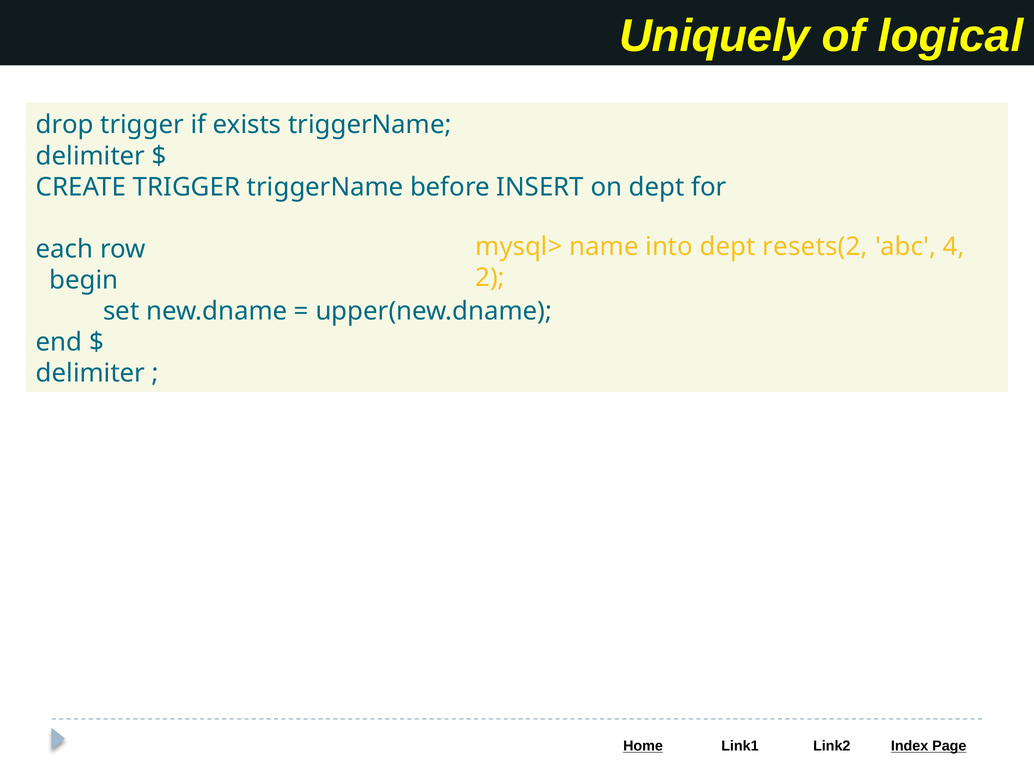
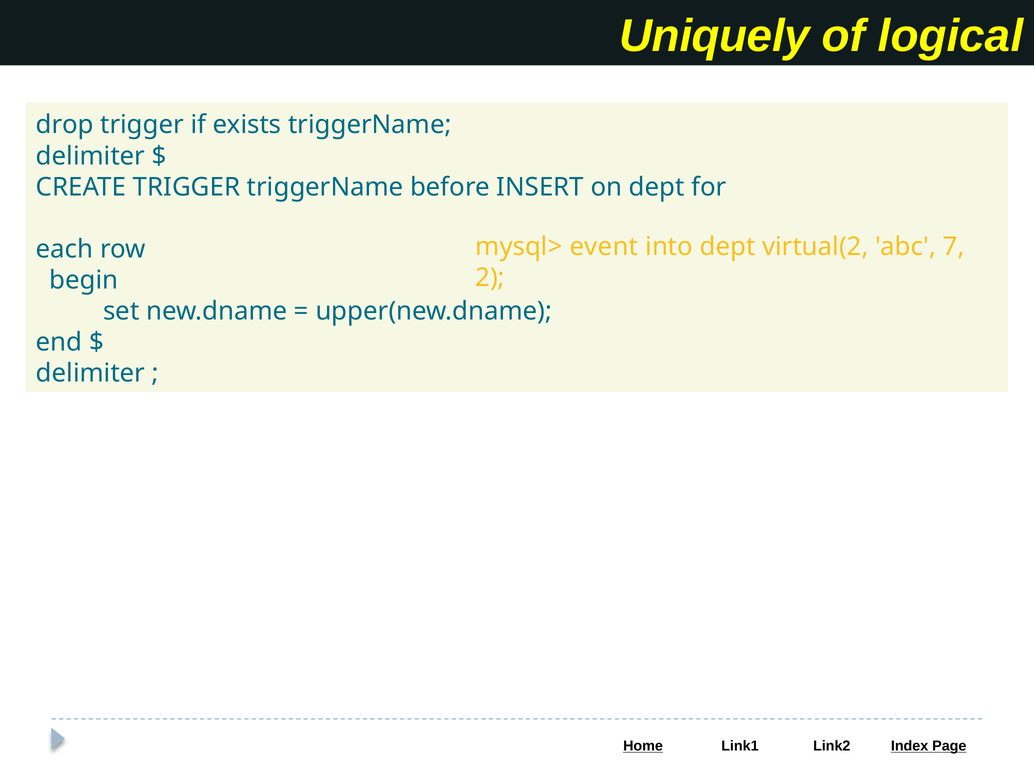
name: name -> event (604, 246)
resets(2: resets(2 -> virtual(2 (815, 246)
4: 4 -> 7 (954, 246)
